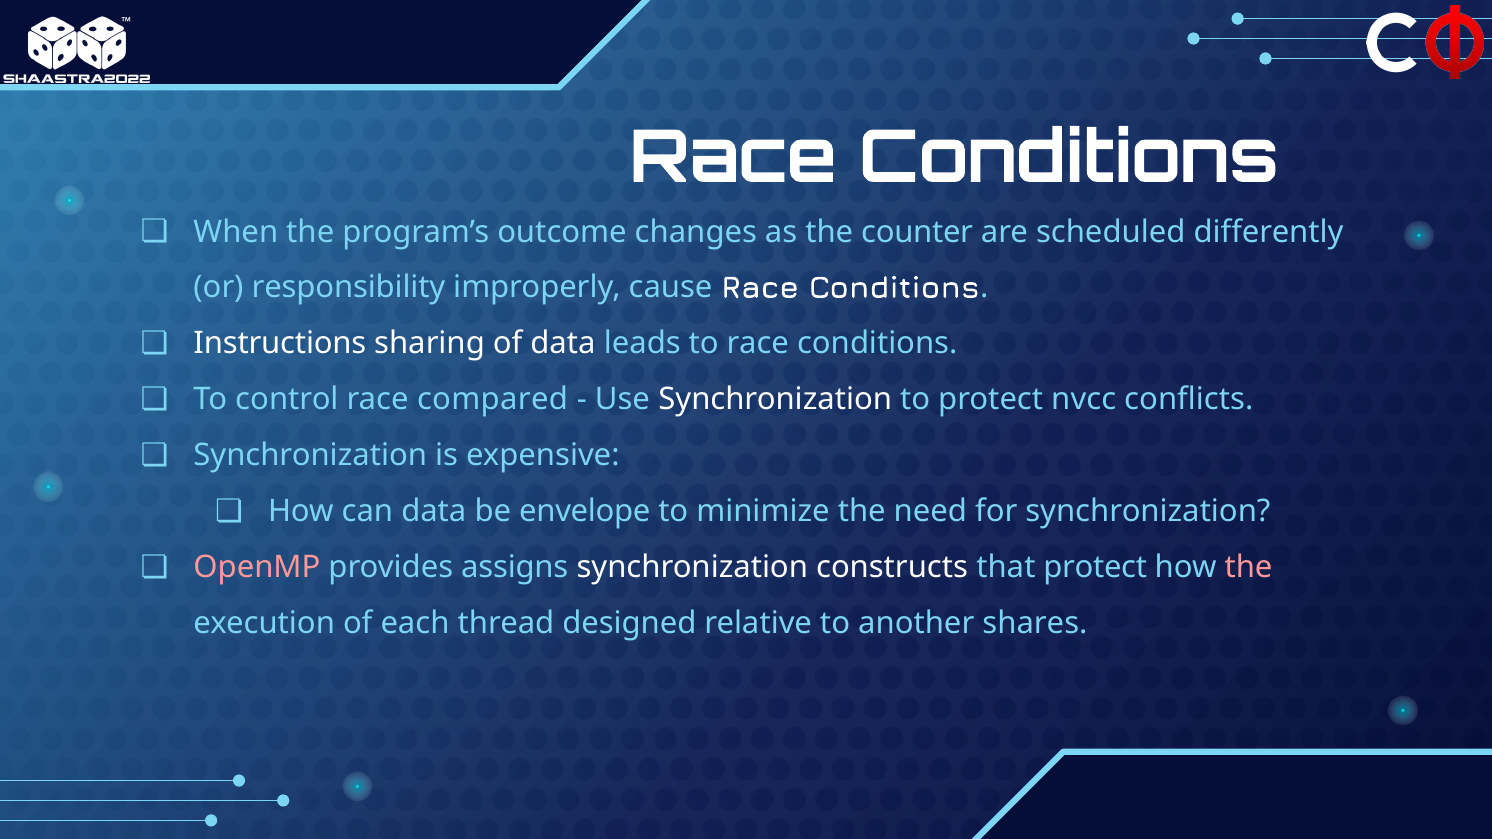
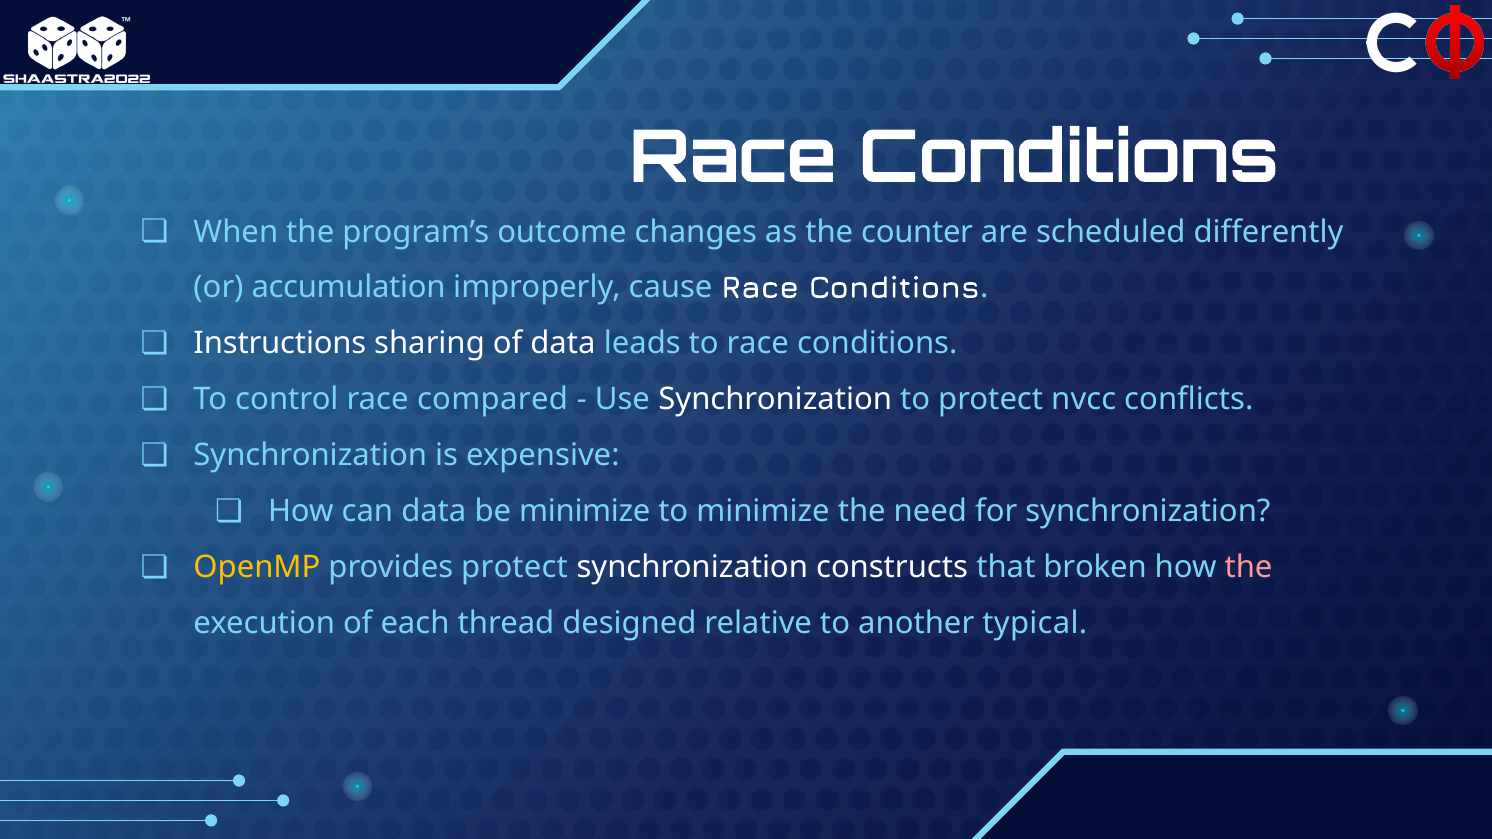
responsibility: responsibility -> accumulation (349, 288)
be envelope: envelope -> minimize (585, 511)
OpenMP colour: pink -> yellow (257, 567)
provides assigns: assigns -> protect (515, 567)
that protect: protect -> broken (1095, 567)
shares: shares -> typical (1035, 623)
